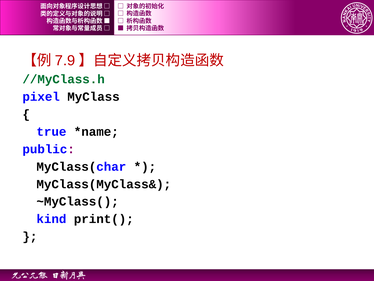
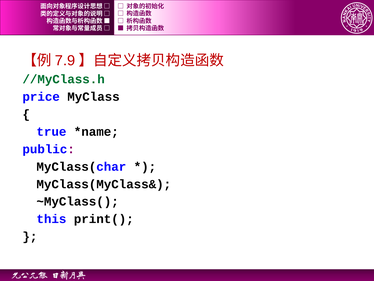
pixel: pixel -> price (41, 97)
kind: kind -> this (51, 219)
